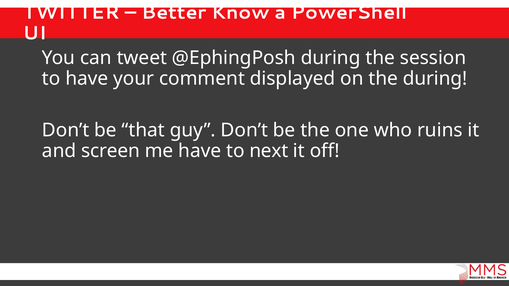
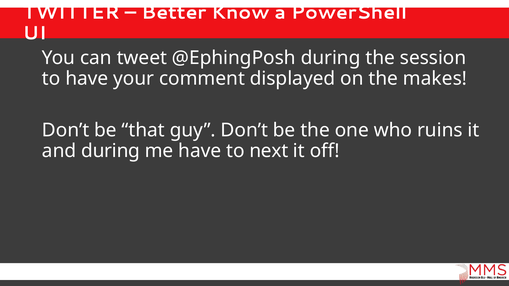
the during: during -> makes (435, 79)
and screen: screen -> during (111, 151)
